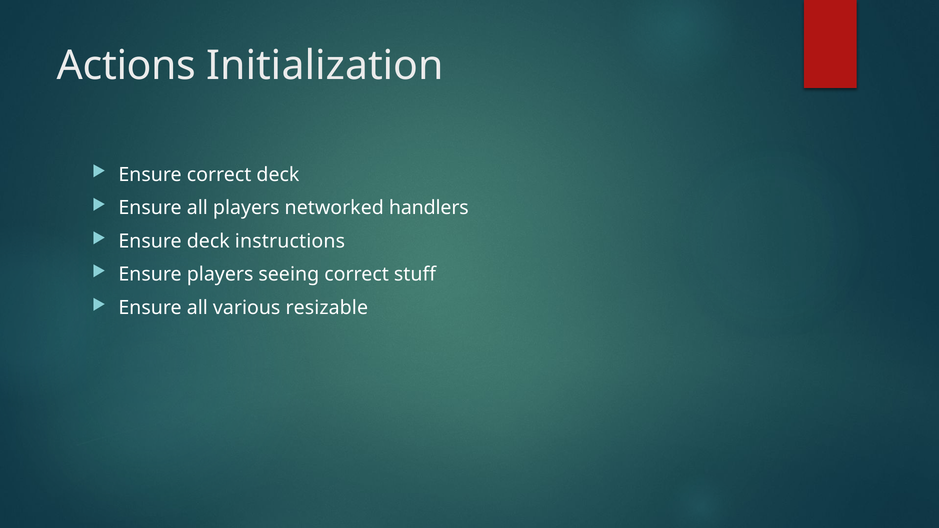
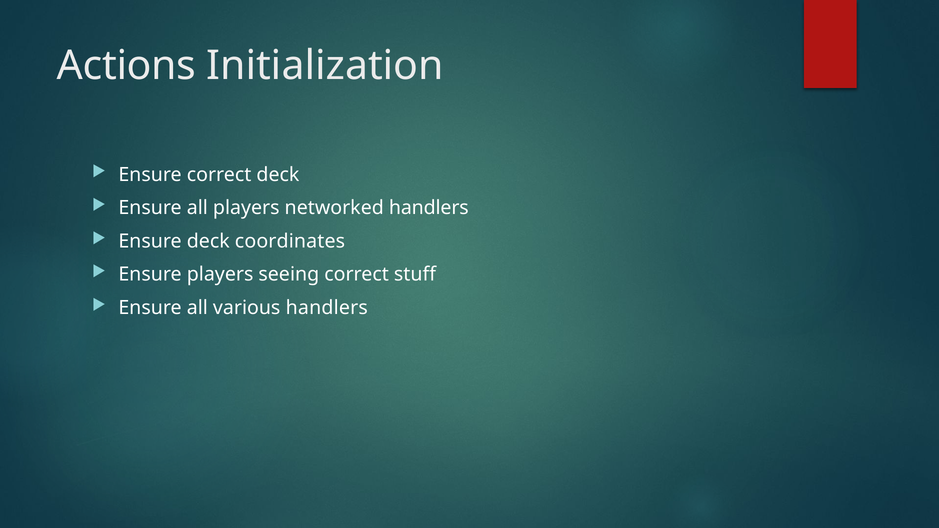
instructions: instructions -> coordinates (290, 241)
various resizable: resizable -> handlers (327, 308)
